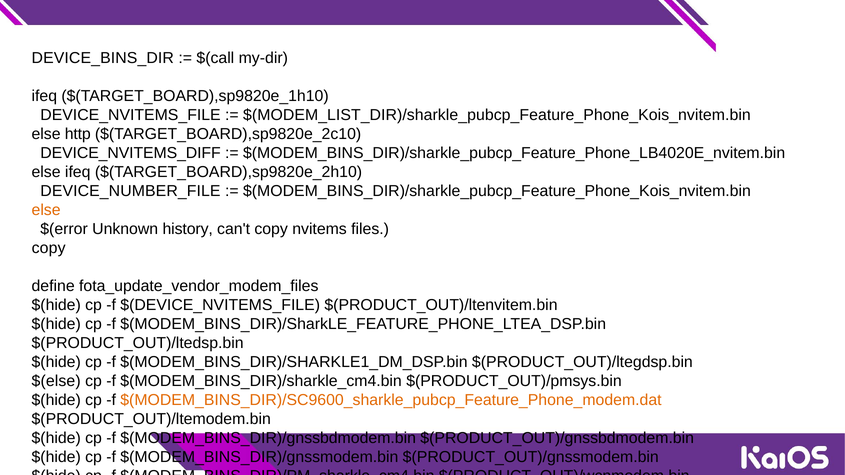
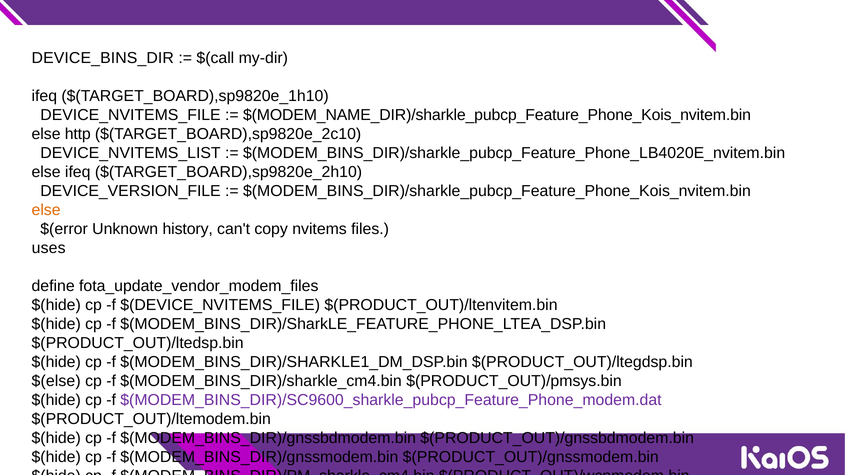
$(MODEM_LIST_DIR)/sharkle_pubcp_Feature_Phone_Kois_nvitem.bin: $(MODEM_LIST_DIR)/sharkle_pubcp_Feature_Phone_Kois_nvitem.bin -> $(MODEM_NAME_DIR)/sharkle_pubcp_Feature_Phone_Kois_nvitem.bin (497, 115)
DEVICE_NVITEMS_DIFF: DEVICE_NVITEMS_DIFF -> DEVICE_NVITEMS_LIST (130, 153)
DEVICE_NUMBER_FILE: DEVICE_NUMBER_FILE -> DEVICE_VERSION_FILE (131, 191)
copy: copy -> uses (49, 248)
$(MODEM_BINS_DIR)/SC9600_sharkle_pubcp_Feature_Phone_modem.dat colour: orange -> purple (391, 400)
